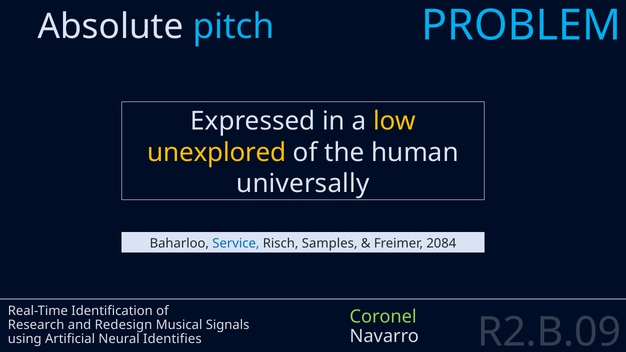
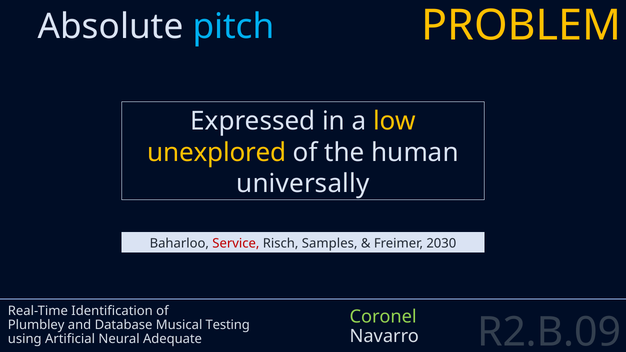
PROBLEM colour: light blue -> yellow (521, 25)
Service colour: blue -> red (236, 243)
2084: 2084 -> 2030 (441, 243)
Research: Research -> Plumbley (36, 325)
Redesign: Redesign -> Database (124, 325)
Signals: Signals -> Testing (228, 325)
Identifies: Identifies -> Adequate (173, 339)
